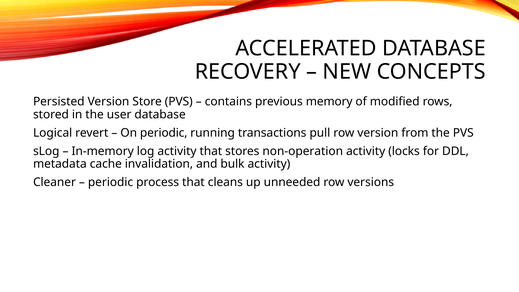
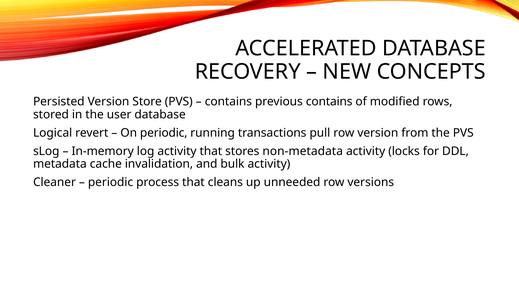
previous memory: memory -> contains (329, 102)
non-operation: non-operation -> non-metadata (303, 151)
